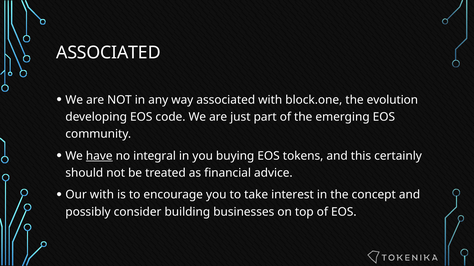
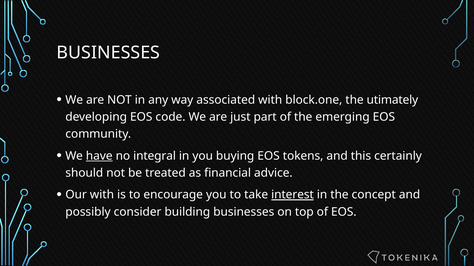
ASSOCIATED: ASSOCIATED -> BUSINESSES (108, 53)
evolution: evolution -> utimately (392, 100)
interest underline: none -> present (293, 195)
